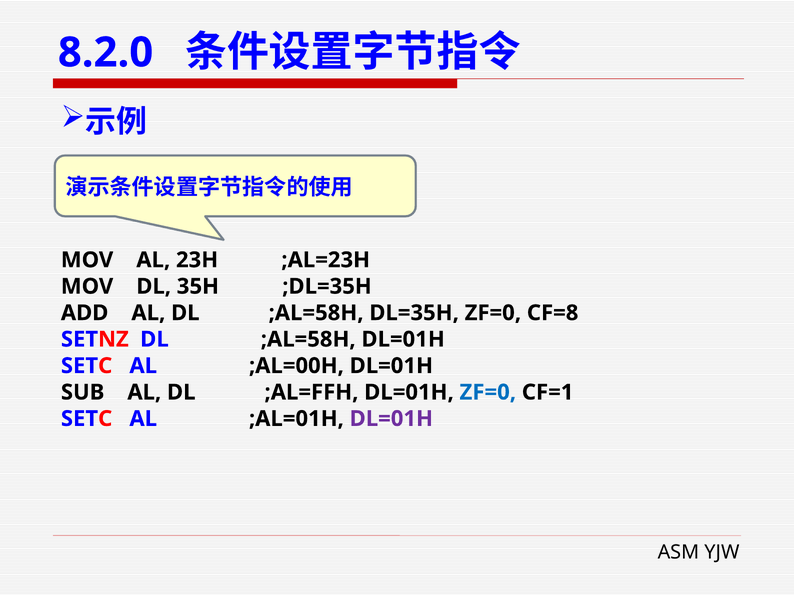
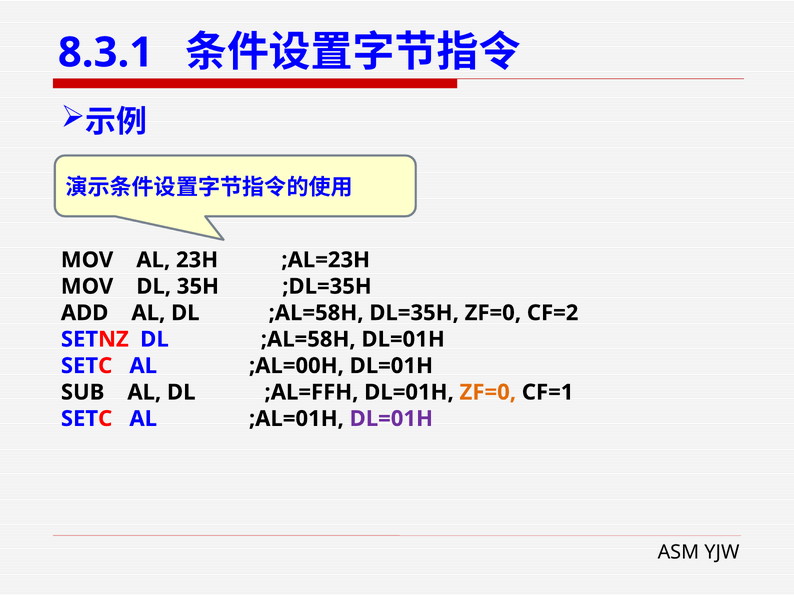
8.2.0: 8.2.0 -> 8.3.1 (106, 53)
CF=8: CF=8 -> CF=2 (553, 313)
ZF=0 colour: blue -> orange (488, 393)
